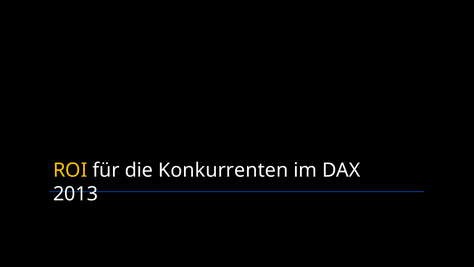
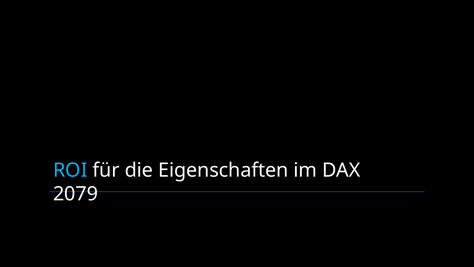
ROI colour: yellow -> light blue (70, 170)
Konkurrenten: Konkurrenten -> Eigenschaften (223, 170)
2013: 2013 -> 2079 (76, 194)
